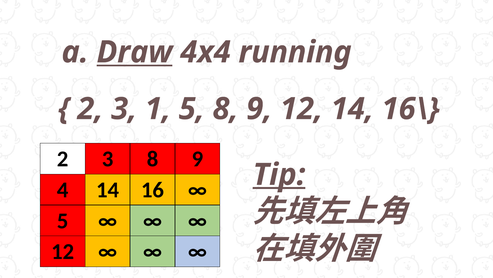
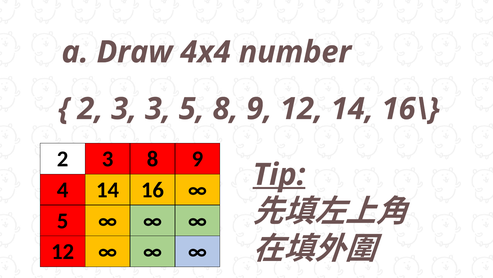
Draw underline: present -> none (135, 52)
running: running -> number (295, 52)
3 1: 1 -> 3 (158, 109)
